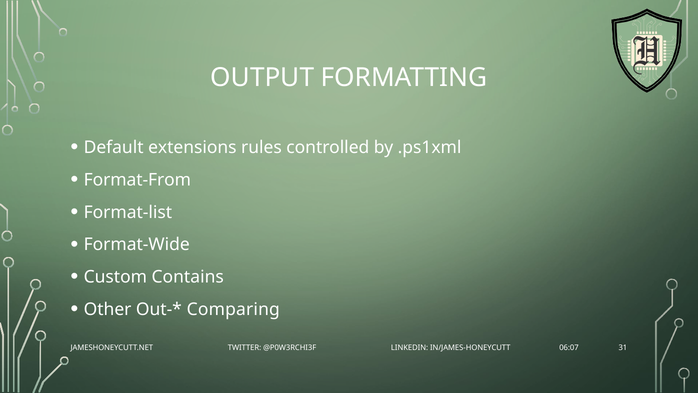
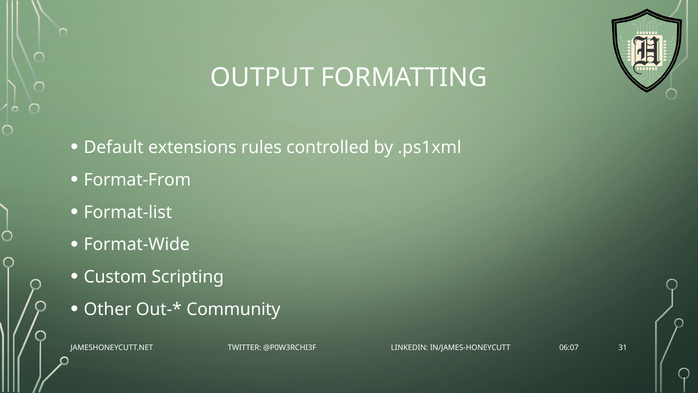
Contains: Contains -> Scripting (188, 277)
Comparing: Comparing -> Community (233, 309)
